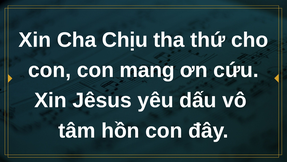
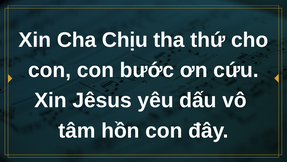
mang: mang -> bước (147, 70)
